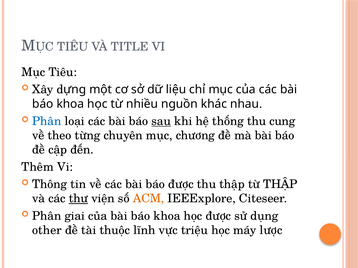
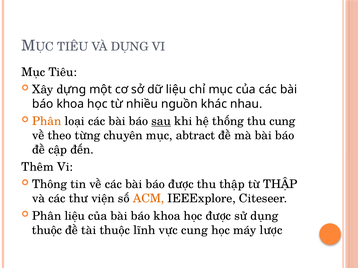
VÀ TITLE: TITLE -> DỤNG (130, 47)
Phân colour: blue -> orange (47, 121)
chương: chương -> abtract (195, 136)
thư underline: present -> none (78, 199)
Phân giai: giai -> liệu (75, 216)
other: other -> thuộc (47, 231)
vực triệu: triệu -> cung (194, 231)
